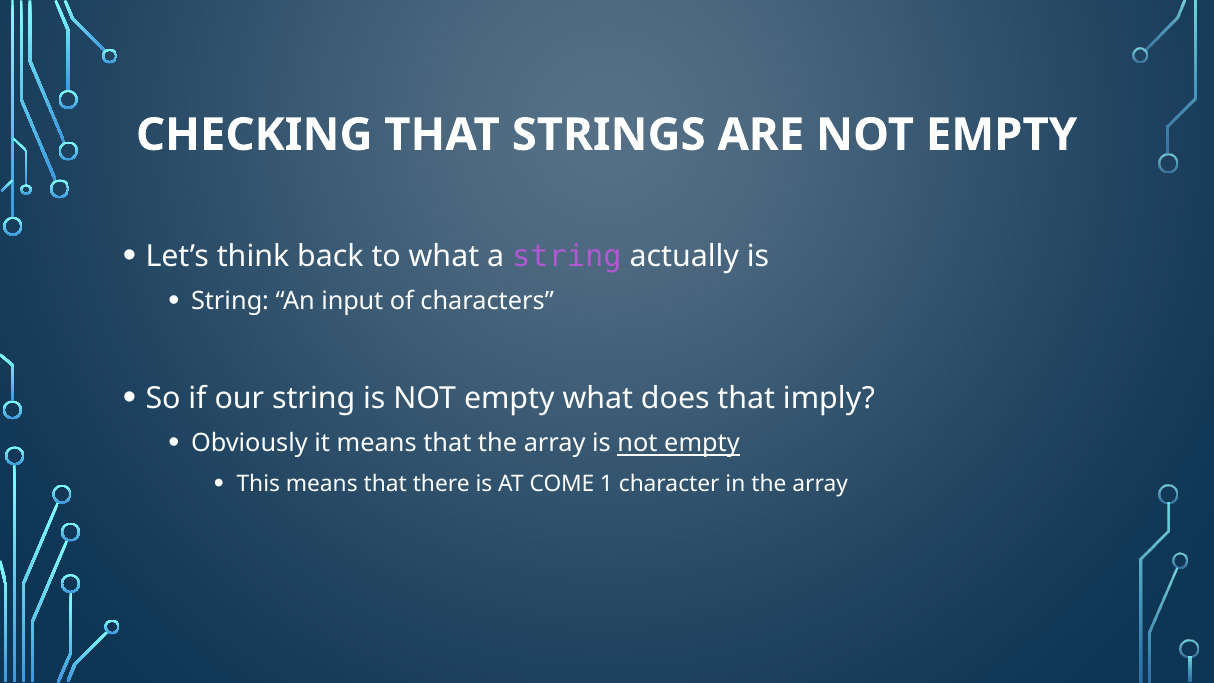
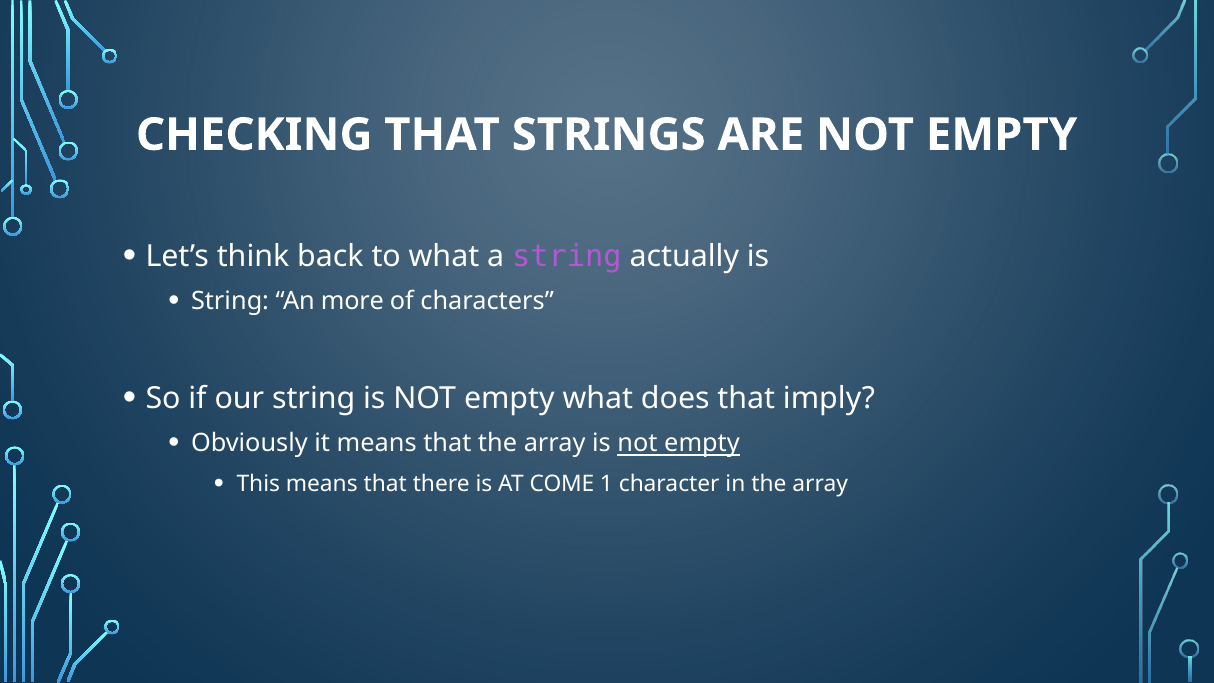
input: input -> more (352, 302)
